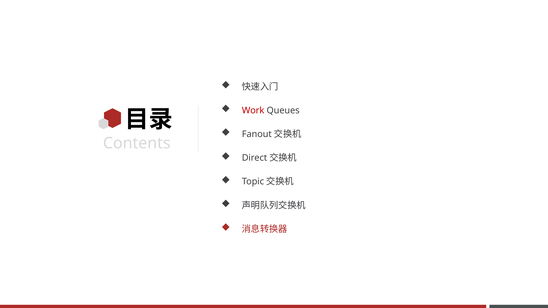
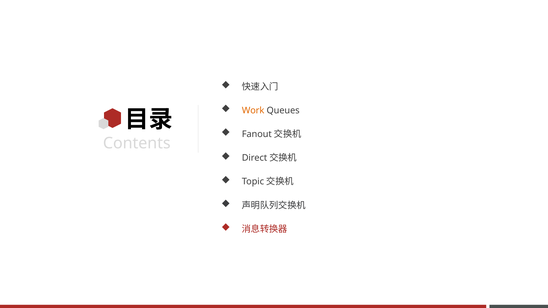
Work colour: red -> orange (253, 110)
